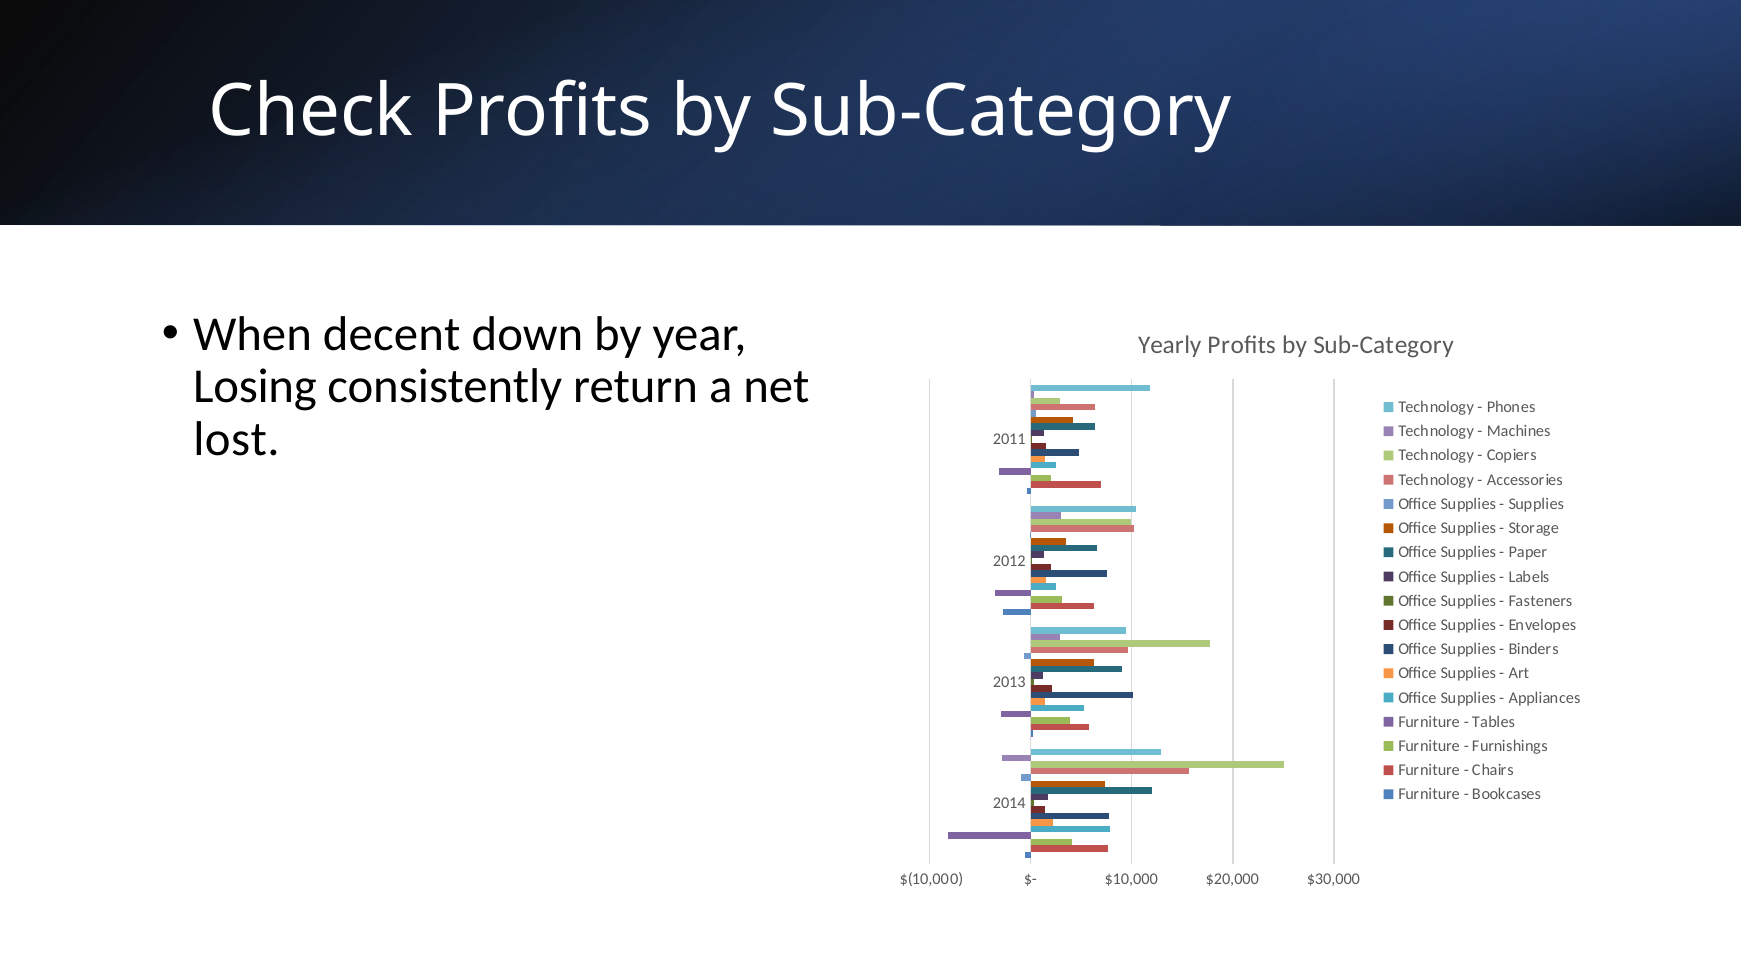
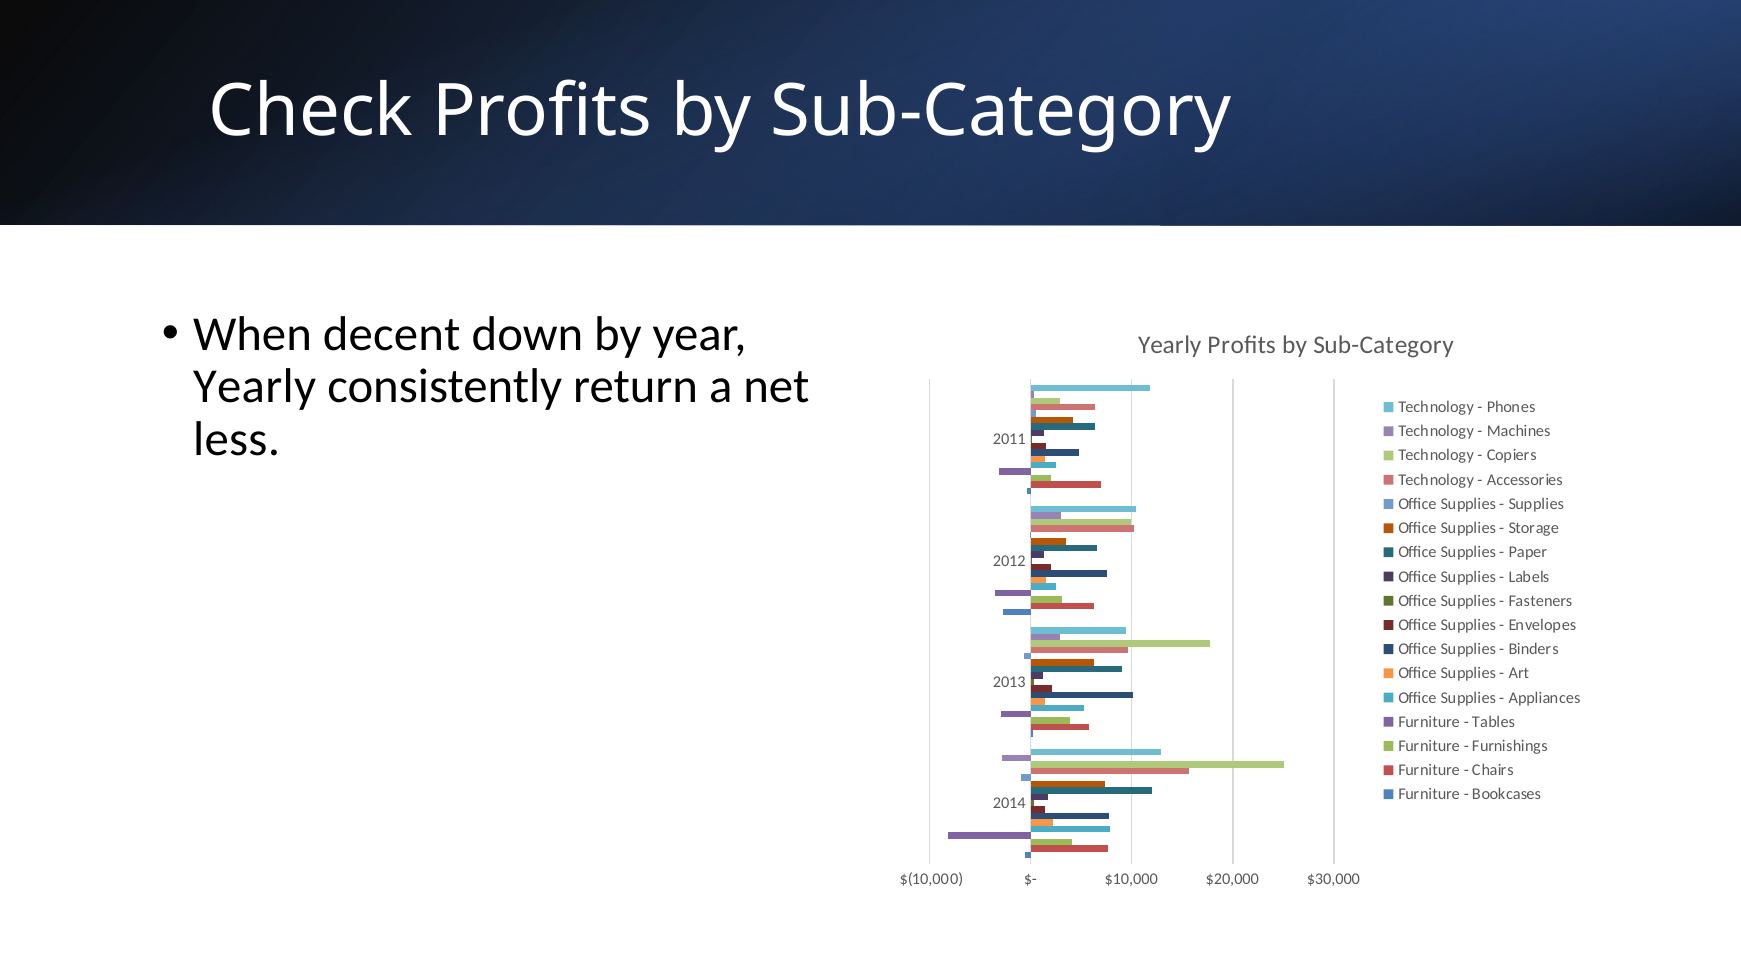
Losing: Losing -> Yearly (255, 387)
lost: lost -> less (237, 440)
